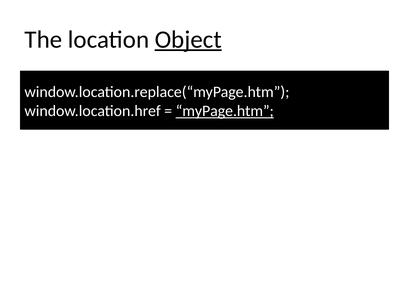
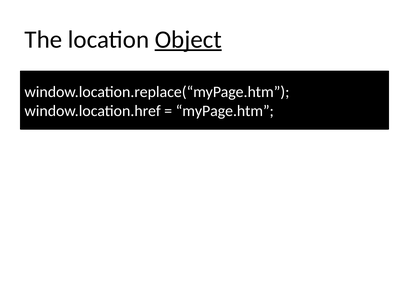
myPage.htm underline: present -> none (225, 111)
